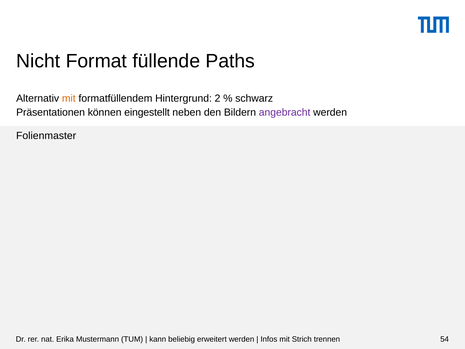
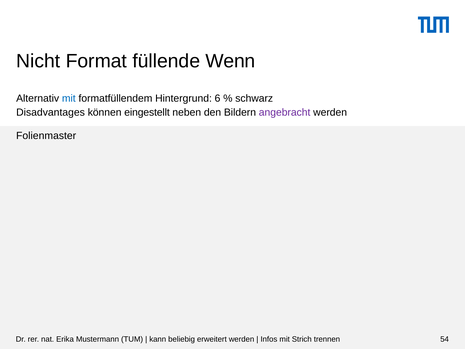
Paths: Paths -> Wenn (230, 61)
mit colour: orange -> blue (69, 98)
2: 2 -> 6 (218, 98)
Präsentationen: Präsentationen -> Disadvantages (51, 112)
